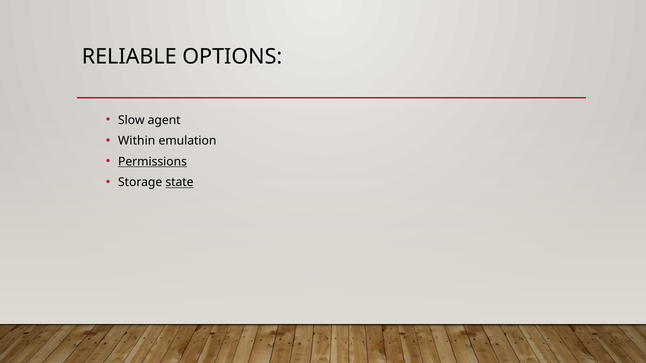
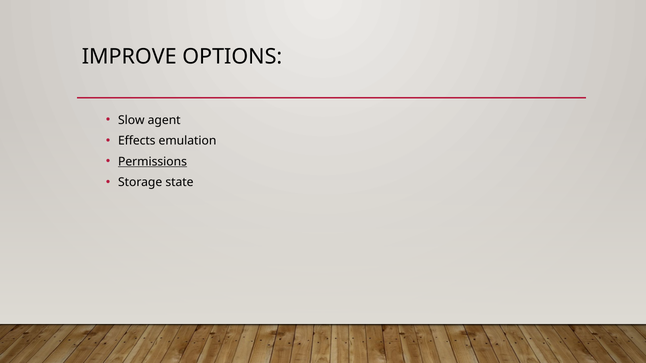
RELIABLE: RELIABLE -> IMPROVE (129, 57)
Within: Within -> Effects (137, 141)
state underline: present -> none (179, 183)
